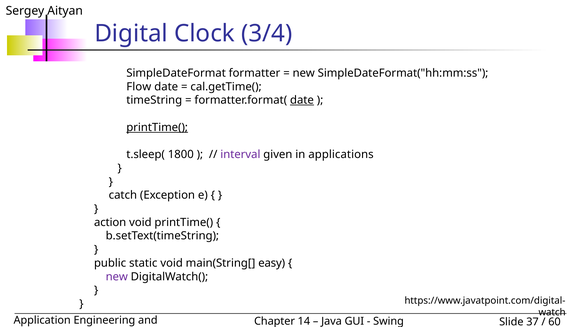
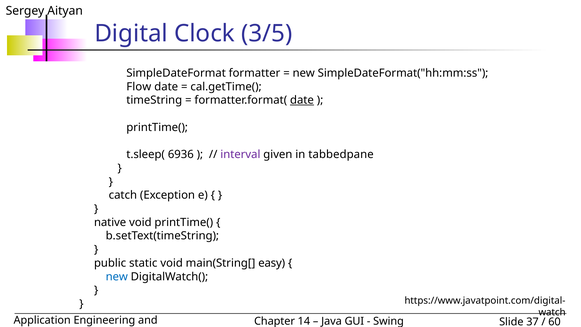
3/4: 3/4 -> 3/5 (267, 34)
printTime( underline: present -> none (157, 127)
1800: 1800 -> 6936 (181, 154)
applications: applications -> tabbedpane (341, 154)
action: action -> native (110, 222)
new colour: purple -> blue (117, 277)
